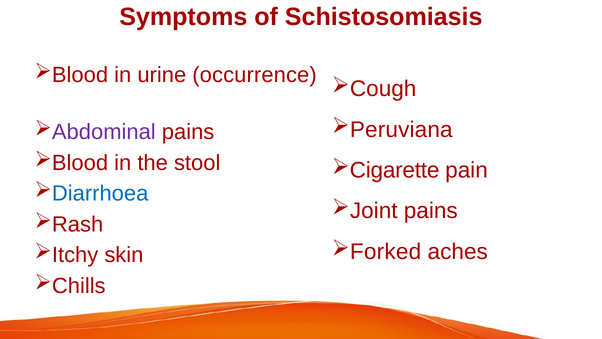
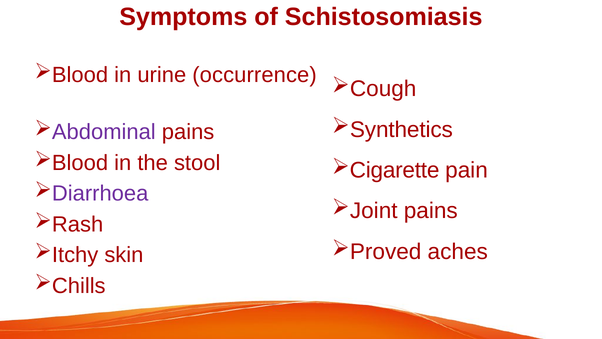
Peruviana: Peruviana -> Synthetics (401, 130)
Diarrhoea colour: blue -> purple (100, 193)
Forked: Forked -> Proved (386, 251)
